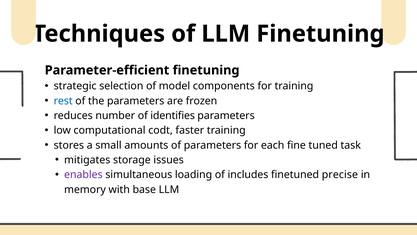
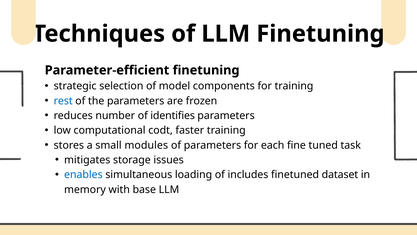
amounts: amounts -> modules (146, 145)
enables colour: purple -> blue (83, 175)
precise: precise -> dataset (340, 175)
